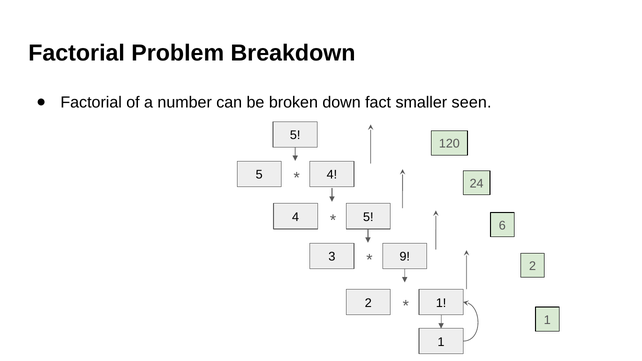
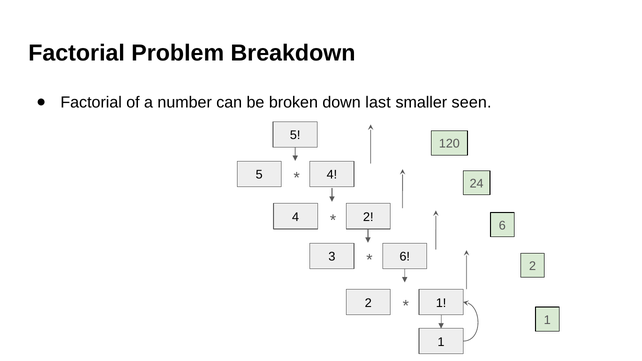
fact: fact -> last (378, 103)
5: 5 -> 2 (368, 217)
9: 9 -> 6 (405, 257)
